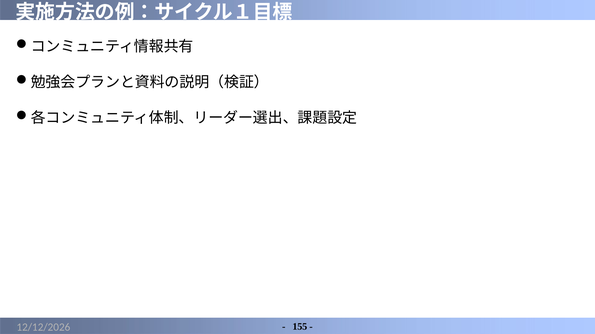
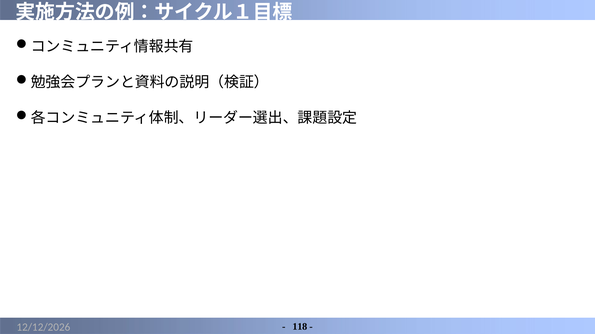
155: 155 -> 118 (300, 327)
